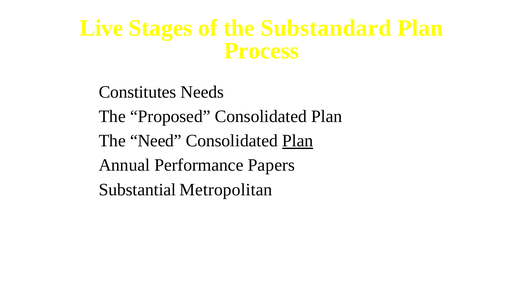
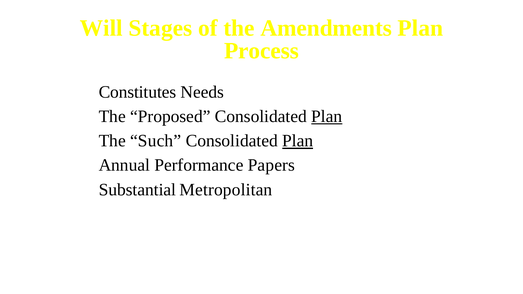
Live: Live -> Will (101, 28)
Substandard: Substandard -> Amendments (326, 28)
Plan underline: none -> present (327, 116)
Need: Need -> Such (156, 141)
